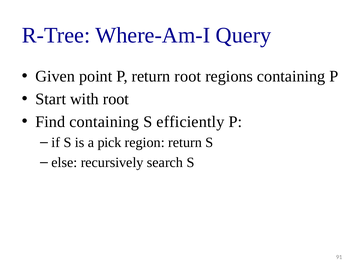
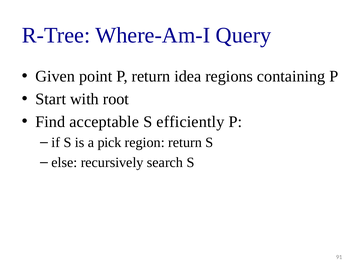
return root: root -> idea (188, 76)
Find containing: containing -> acceptable (104, 122)
